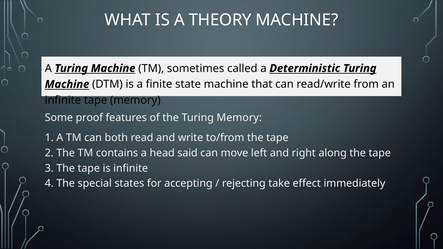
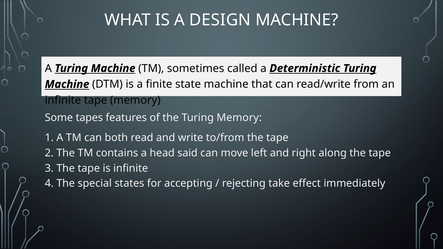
THEORY: THEORY -> DESIGN (220, 20)
proof: proof -> tapes (89, 118)
